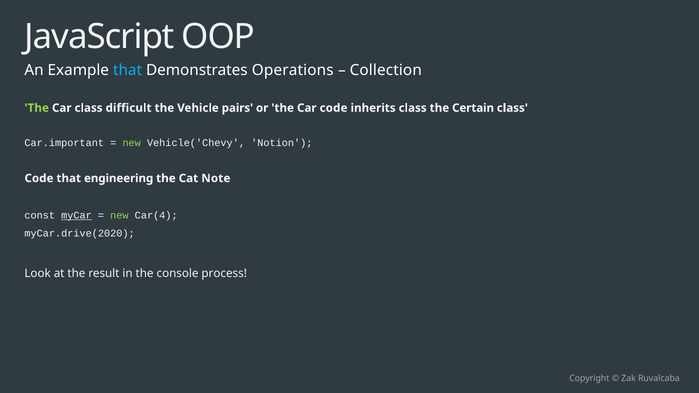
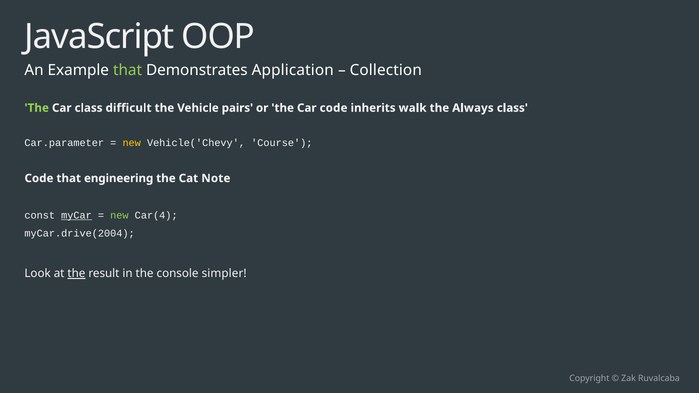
that colour: light blue -> light green (128, 70)
Operations: Operations -> Application (293, 70)
inherits class: class -> walk (413, 108)
Certain: Certain -> Always (473, 108)
Car.important: Car.important -> Car.parameter (64, 143)
new colour: light green -> yellow (132, 143)
Notion: Notion -> Course (282, 143)
myCar.drive(2020: myCar.drive(2020 -> myCar.drive(2004 (80, 233)
the underline: none -> present (76, 274)
process: process -> simpler (224, 274)
